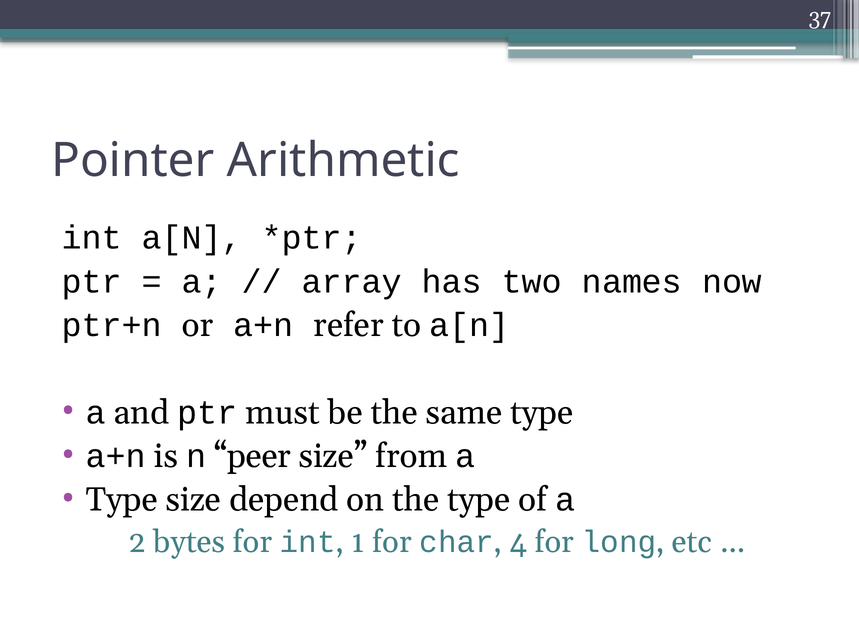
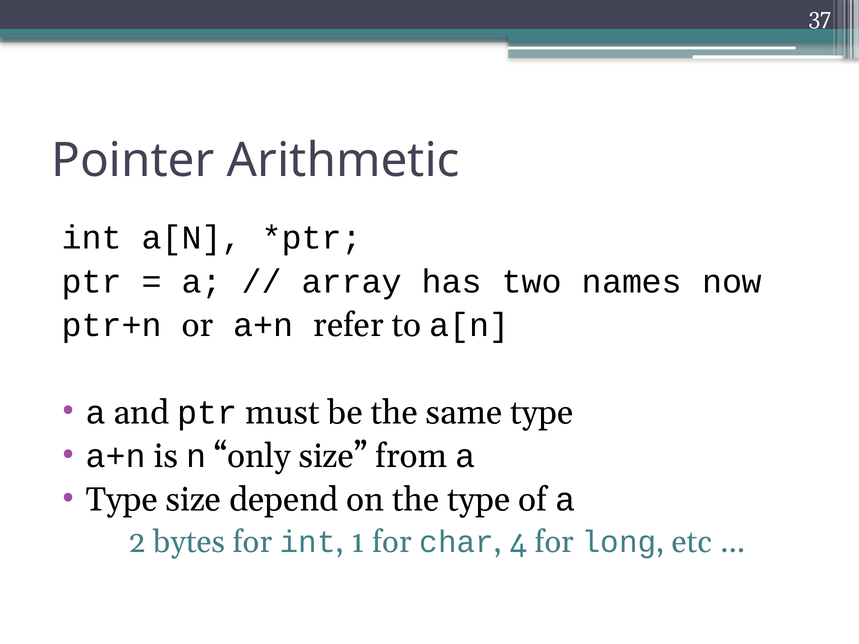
peer: peer -> only (252, 456)
